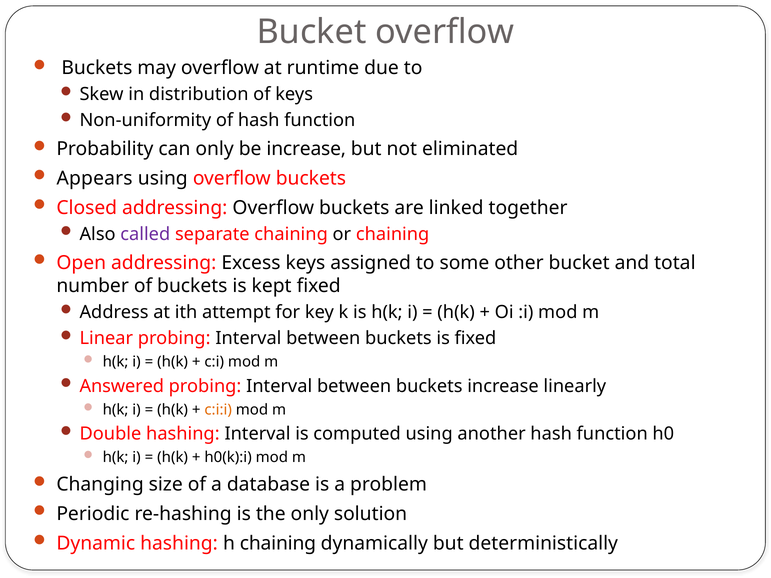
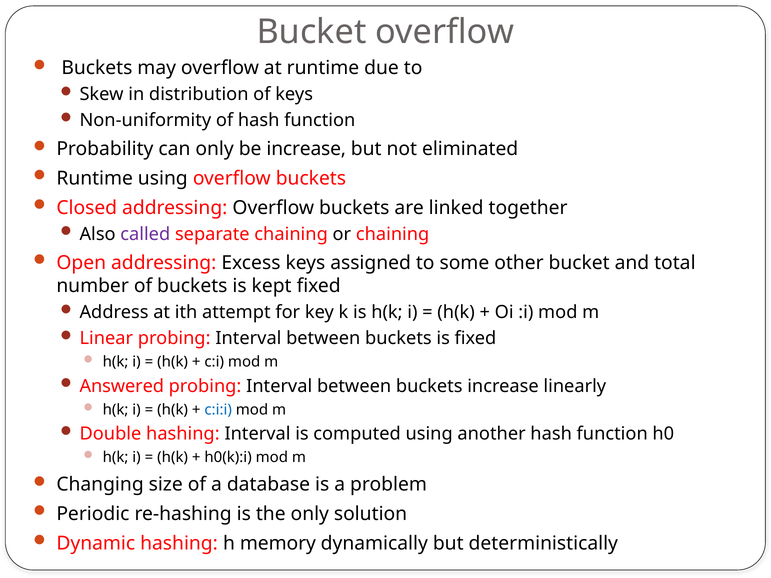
Appears: Appears -> Runtime (95, 178)
c:i:i colour: orange -> blue (218, 410)
h chaining: chaining -> memory (278, 543)
